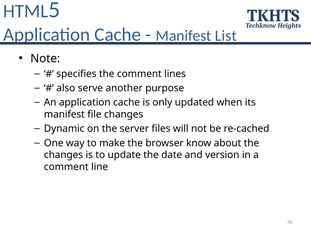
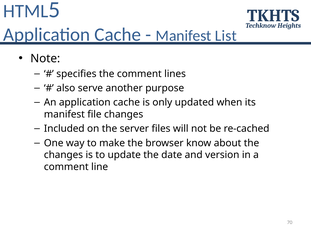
Dynamic: Dynamic -> Included (64, 129)
